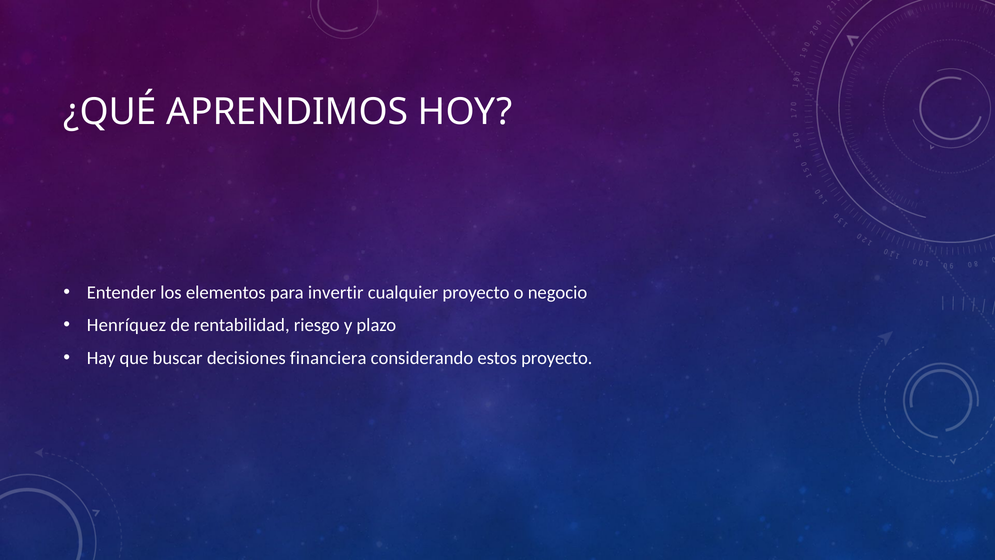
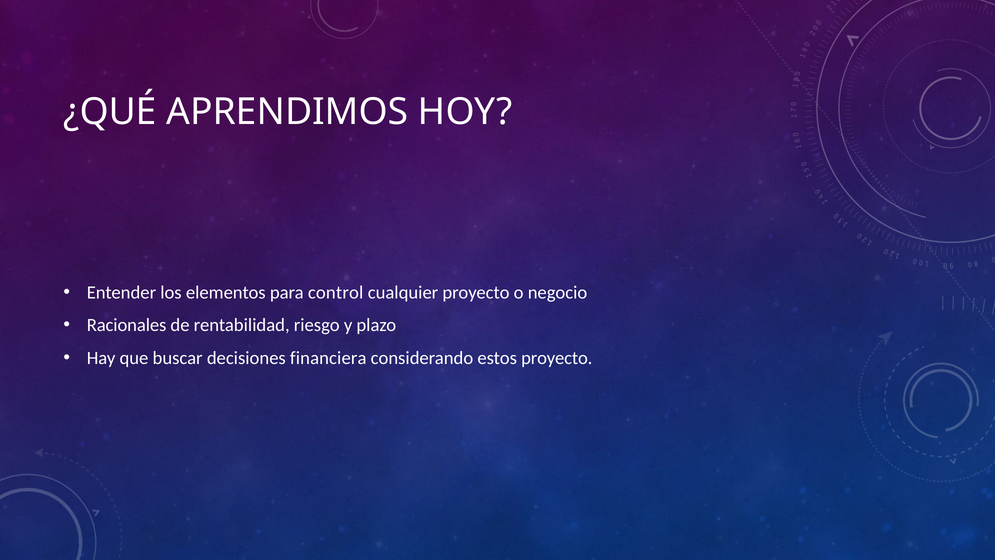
invertir: invertir -> control (336, 292)
Henríquez: Henríquez -> Racionales (127, 325)
